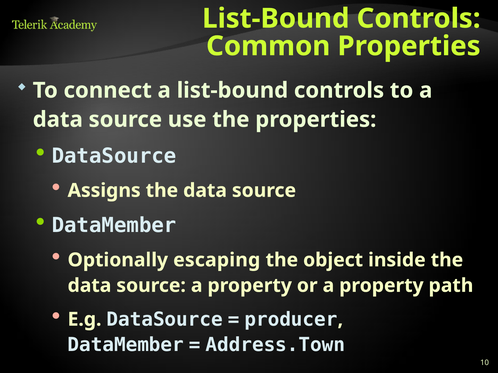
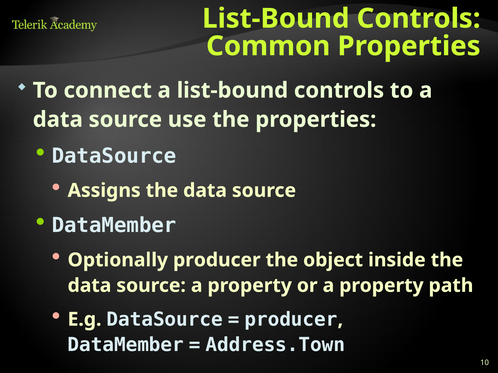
Optionally escaping: escaping -> producer (217, 260)
